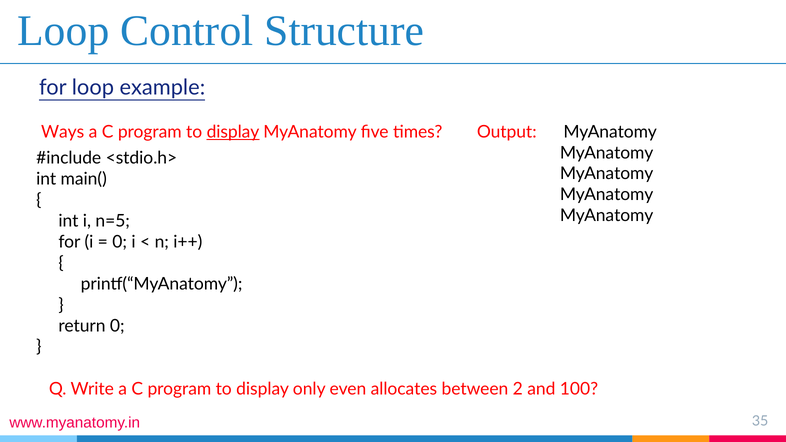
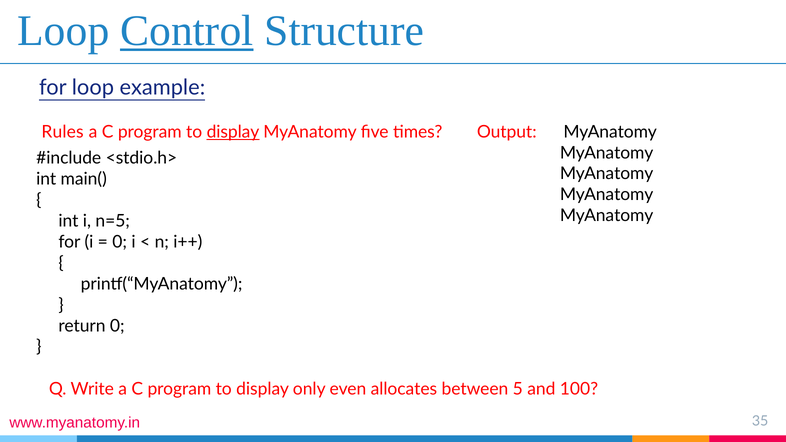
Control underline: none -> present (187, 31)
Ways: Ways -> Rules (63, 132)
2: 2 -> 5 (518, 389)
